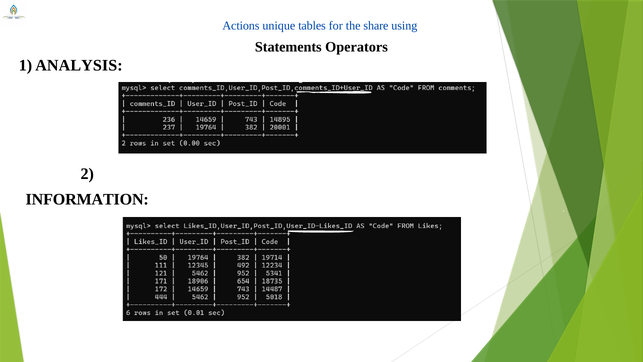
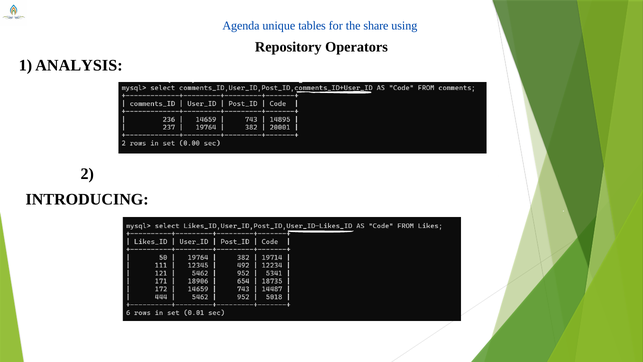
Actions: Actions -> Agenda (241, 26)
Statements: Statements -> Repository (288, 47)
INFORMATION: INFORMATION -> INTRODUCING (87, 199)
